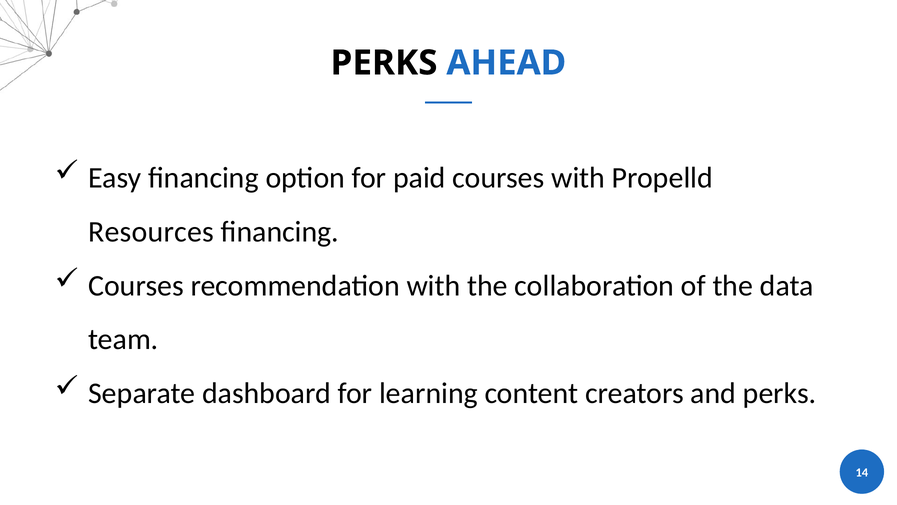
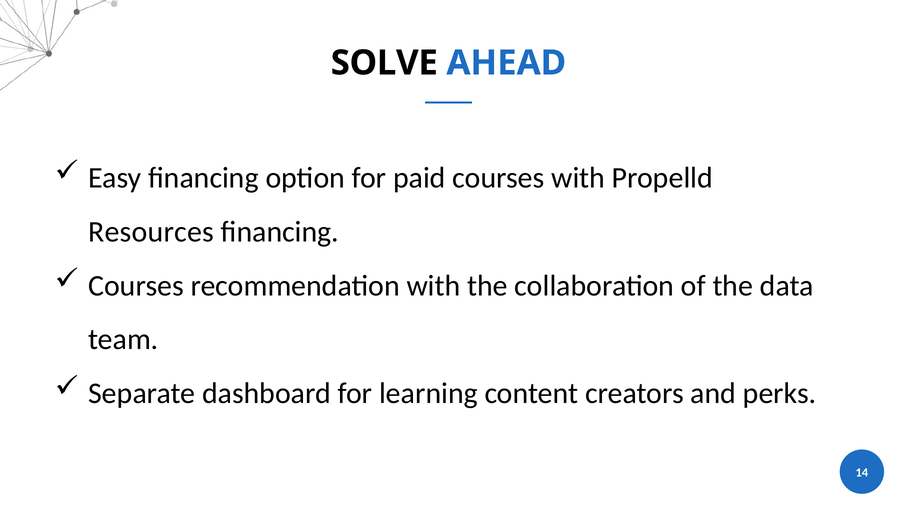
PERKS: PERKS -> SOLVE (384, 63)
